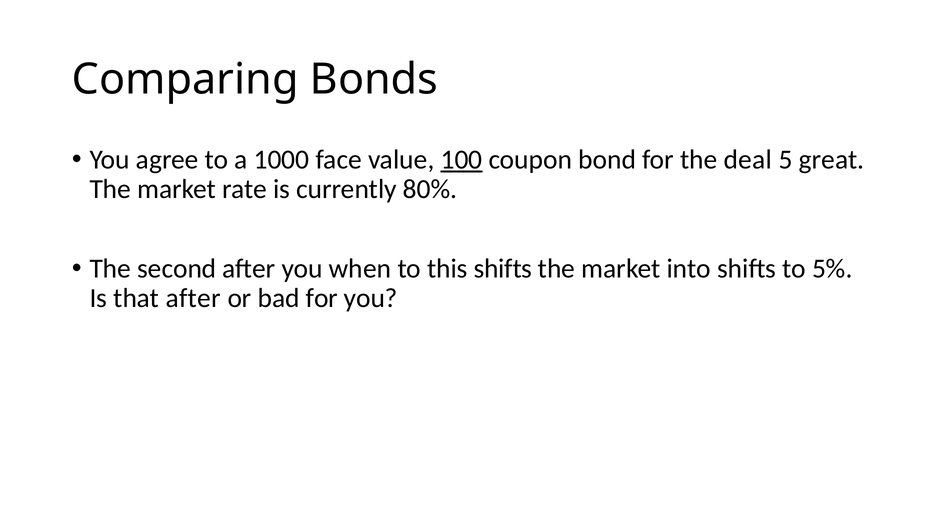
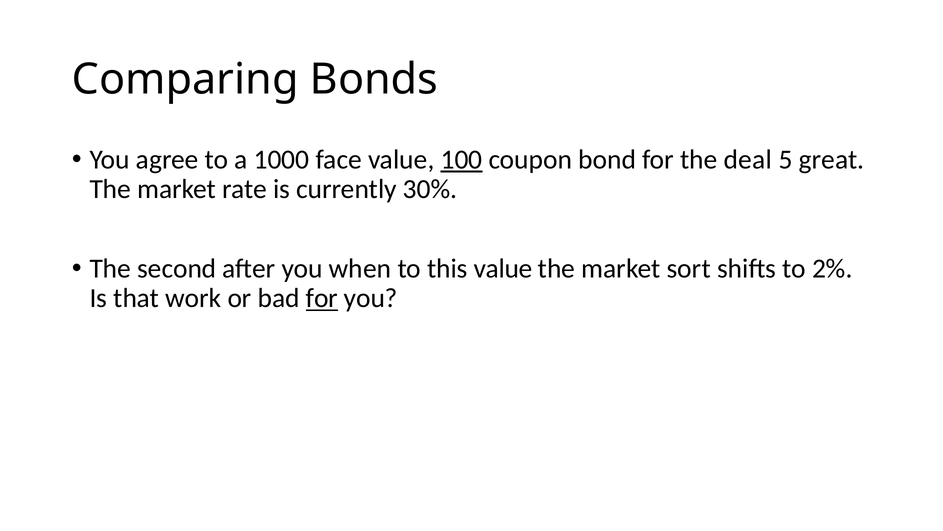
80%: 80% -> 30% (430, 189)
this shifts: shifts -> value (503, 268)
into: into -> sort (689, 268)
5%: 5% -> 2% (832, 268)
that after: after -> work (193, 298)
for underline: none -> present (322, 298)
